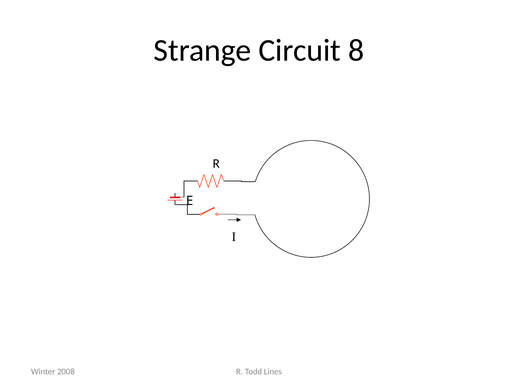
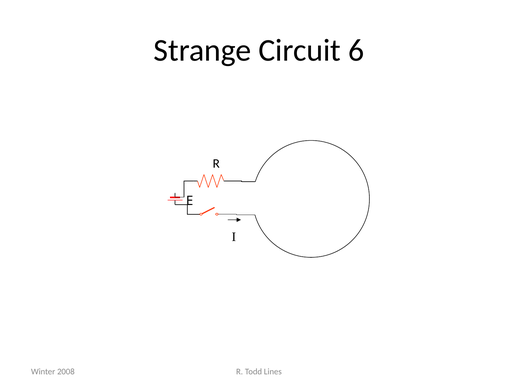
8: 8 -> 6 (356, 50)
